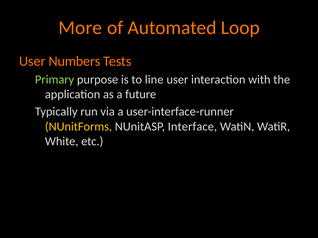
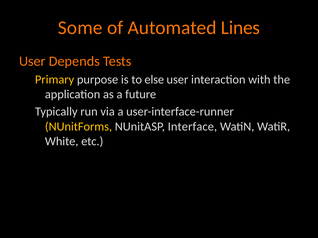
More: More -> Some (80, 28)
Loop: Loop -> Lines (240, 28)
Numbers: Numbers -> Depends (74, 61)
Primary colour: light green -> yellow (55, 80)
line: line -> else (154, 80)
